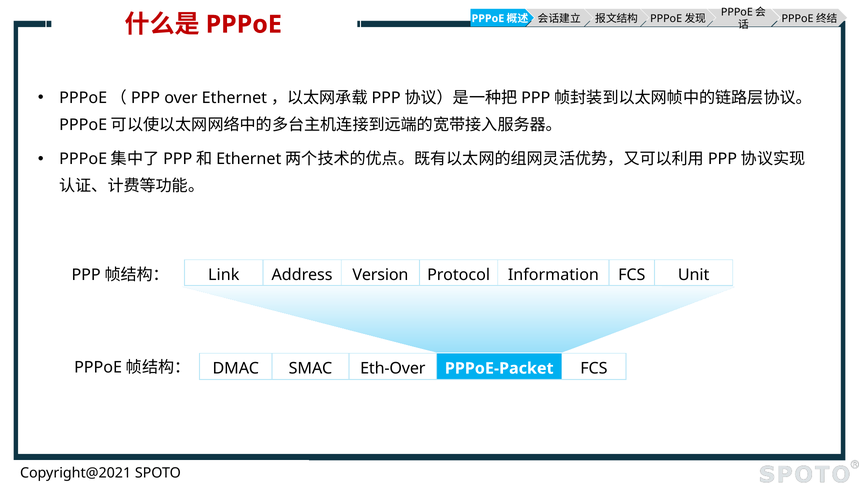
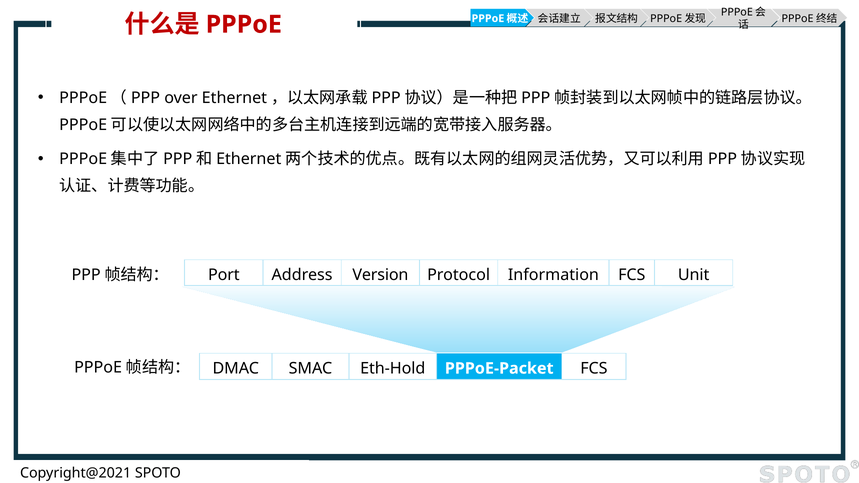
Link: Link -> Port (224, 275)
Eth-Over: Eth-Over -> Eth-Hold (393, 369)
